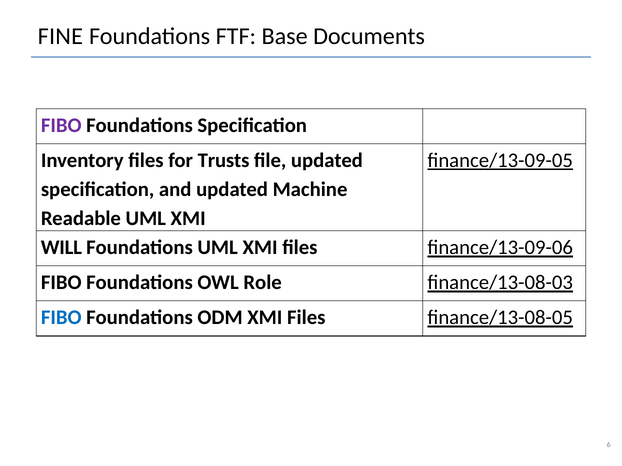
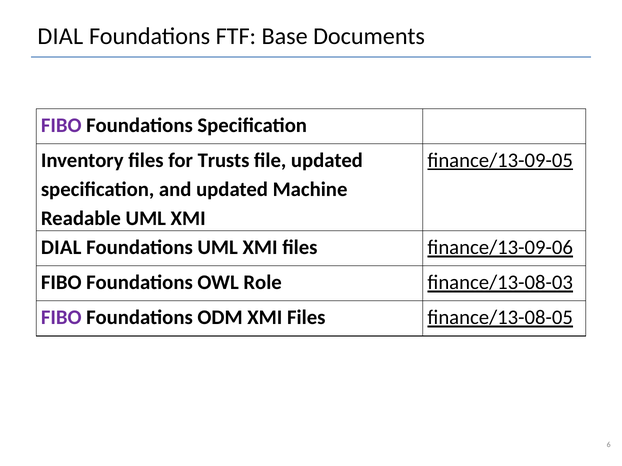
FINE: FINE -> DIAL (60, 36)
WILL: WILL -> DIAL (61, 248)
FIBO colour: blue -> purple (61, 318)
